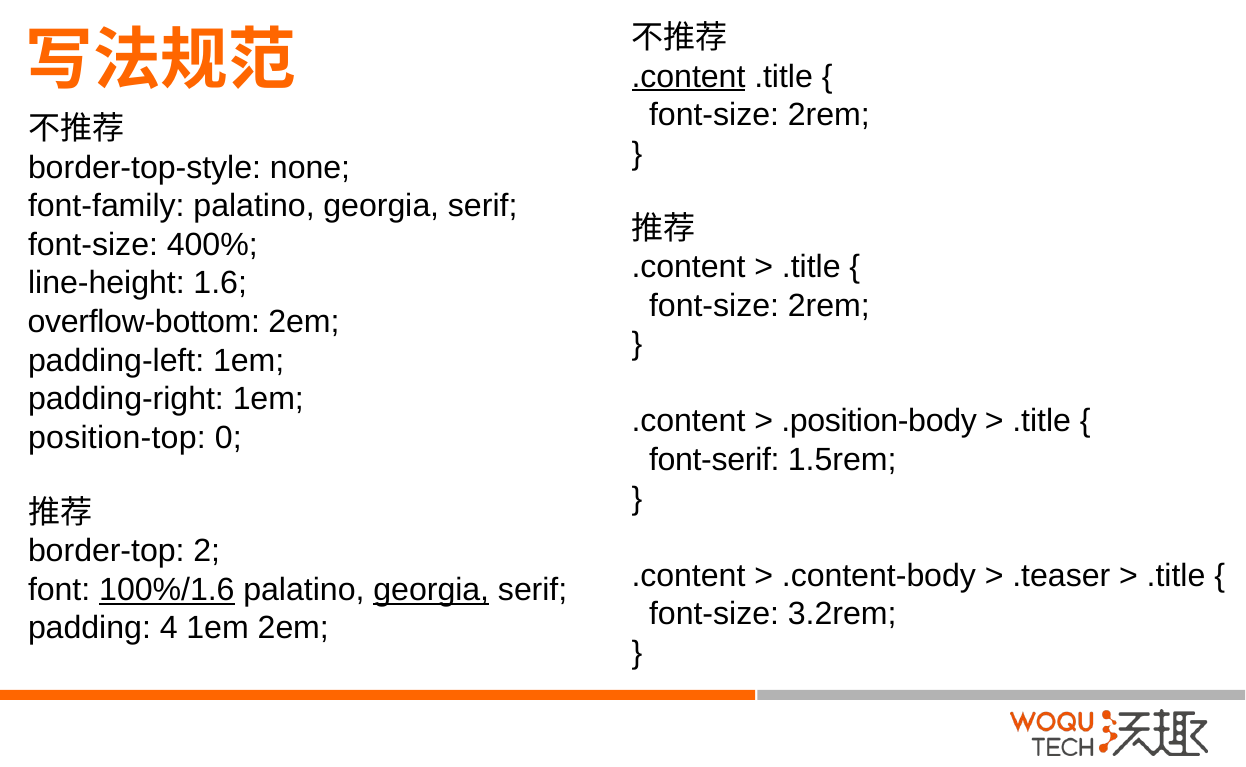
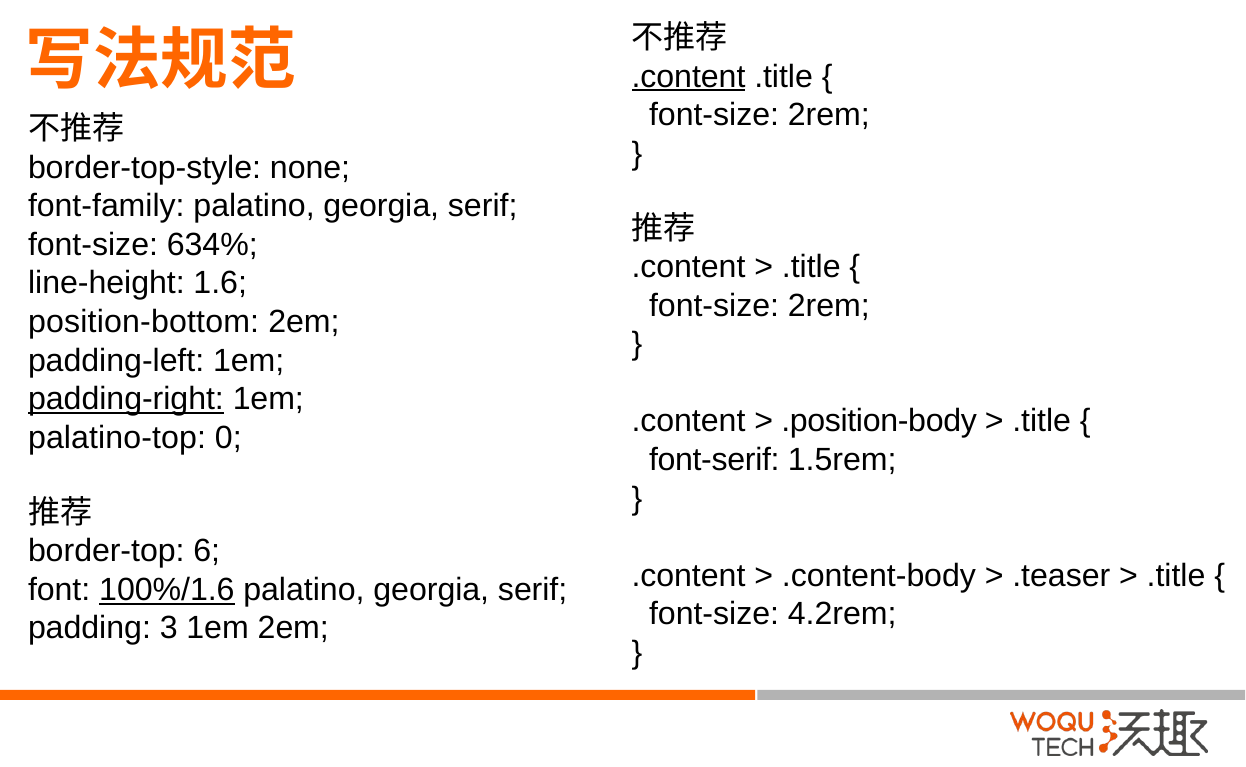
400%: 400% -> 634% (212, 245)
overflow-bottom: overflow-bottom -> position-bottom (144, 322)
padding-right underline: none -> present (126, 399)
position-top: position-top -> palatino-top (117, 437)
2: 2 -> 6 (207, 551)
georgia underline: present -> none (431, 589)
3.2rem: 3.2rem -> 4.2rem (842, 614)
4: 4 -> 3 (169, 628)
